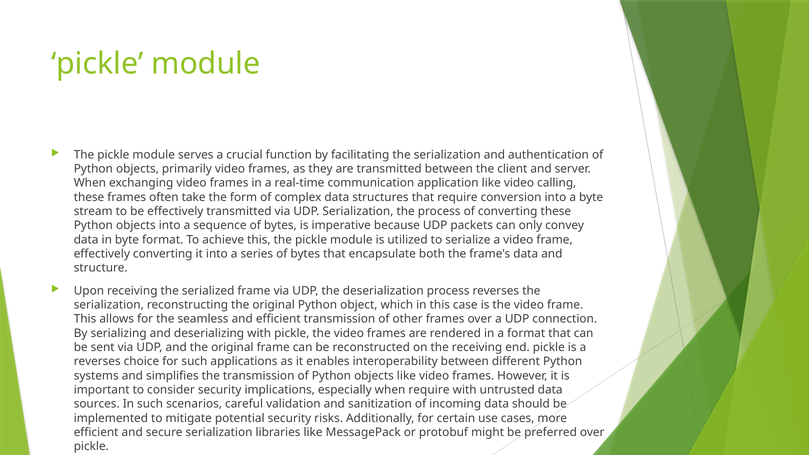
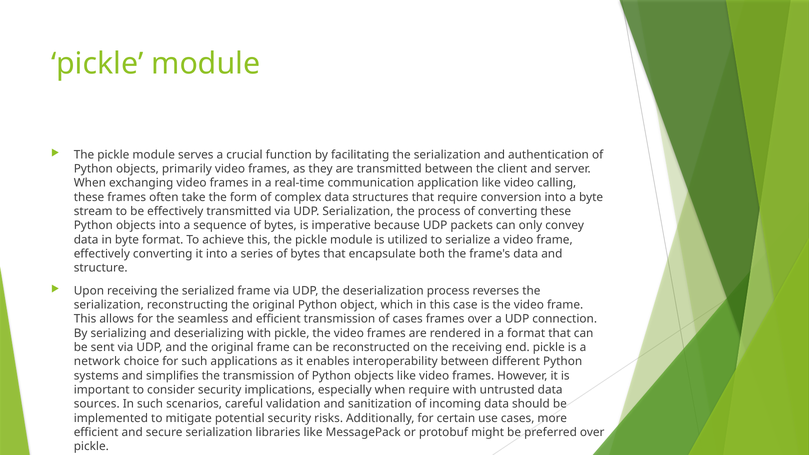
of other: other -> cases (408, 319)
reverses: reverses -> network (97, 362)
